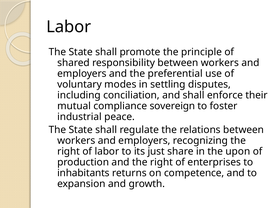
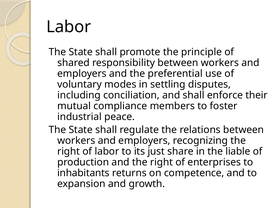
sovereign: sovereign -> members (172, 106)
upon: upon -> liable (238, 151)
